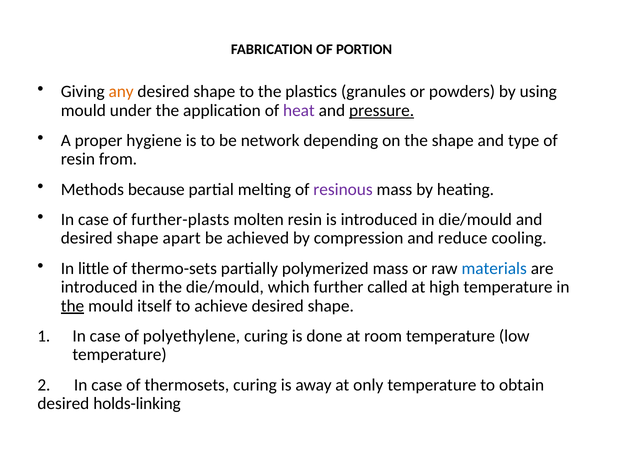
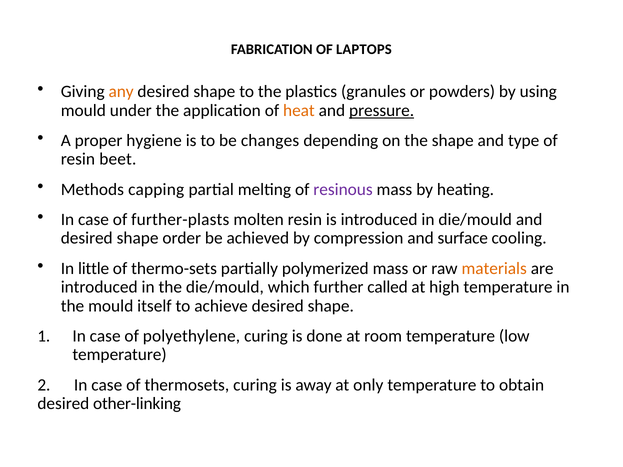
PORTION: PORTION -> LAPTOPS (364, 49)
heat colour: purple -> orange (299, 110)
network: network -> changes (270, 141)
from: from -> beet (118, 159)
because: because -> capping (156, 189)
apart: apart -> order (182, 238)
reduce: reduce -> surface (463, 238)
materials colour: blue -> orange (494, 269)
the underline: present -> none (72, 306)
holds-linking: holds-linking -> other-linking (137, 404)
